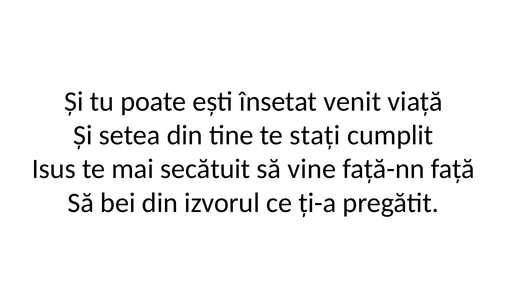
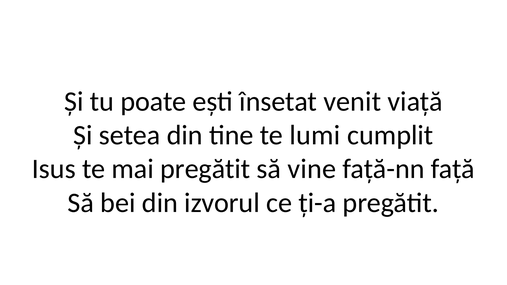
stați: stați -> lumi (315, 135)
mai secătuit: secătuit -> pregătit (205, 169)
